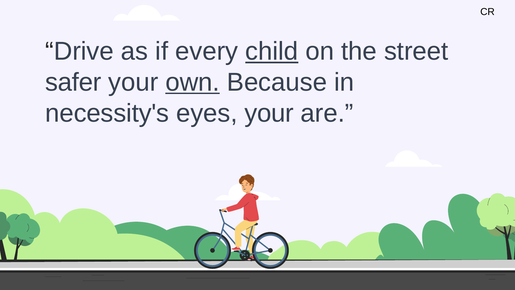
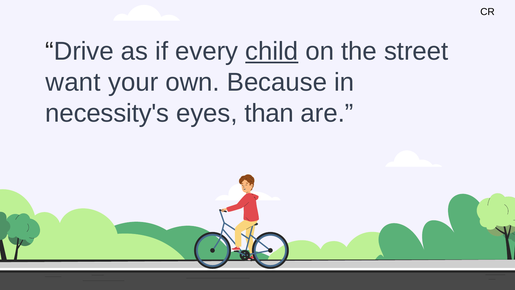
safer: safer -> want (73, 82)
own underline: present -> none (193, 82)
eyes your: your -> than (269, 113)
